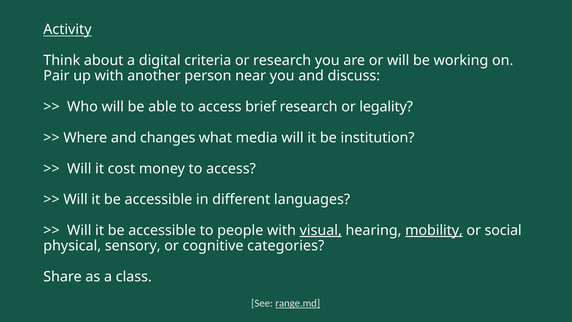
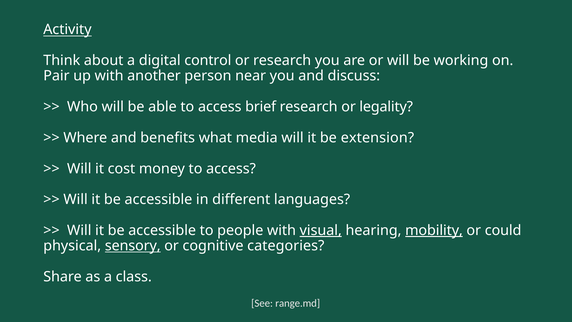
criteria: criteria -> control (208, 60)
changes: changes -> benefits (168, 138)
institution: institution -> extension (377, 138)
social: social -> could (503, 230)
sensory underline: none -> present (133, 246)
range.md underline: present -> none (298, 303)
